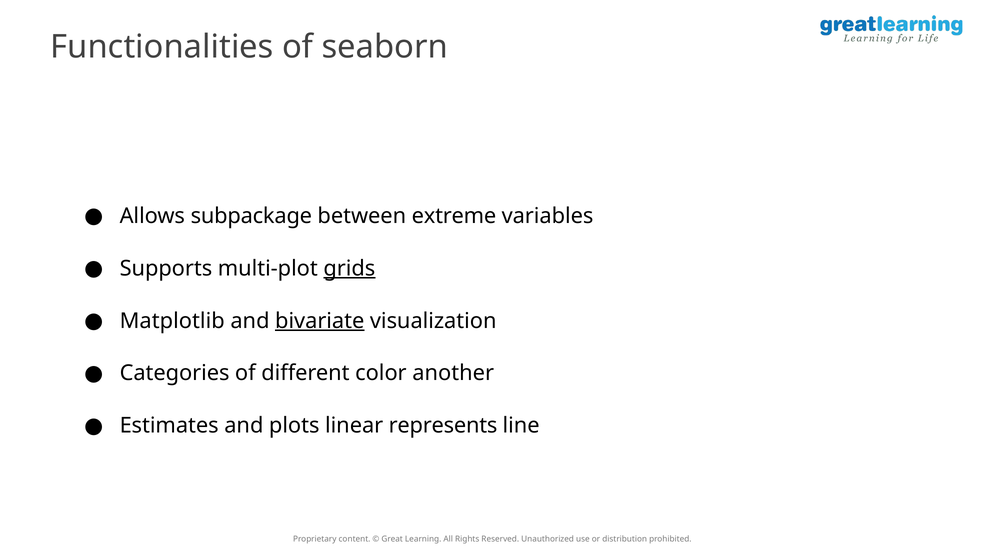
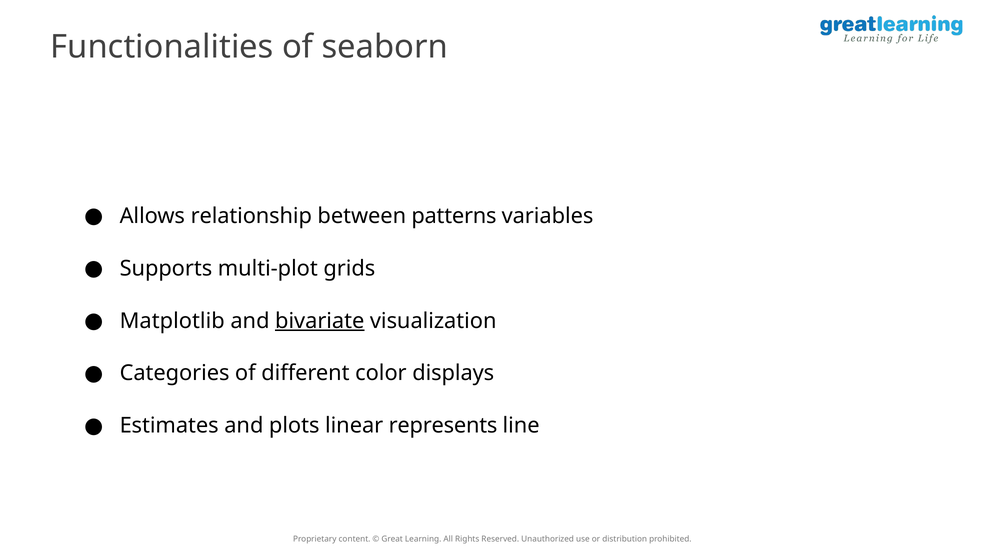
subpackage: subpackage -> relationship (251, 216)
extreme: extreme -> patterns (454, 216)
grids underline: present -> none (349, 268)
another: another -> displays (453, 373)
